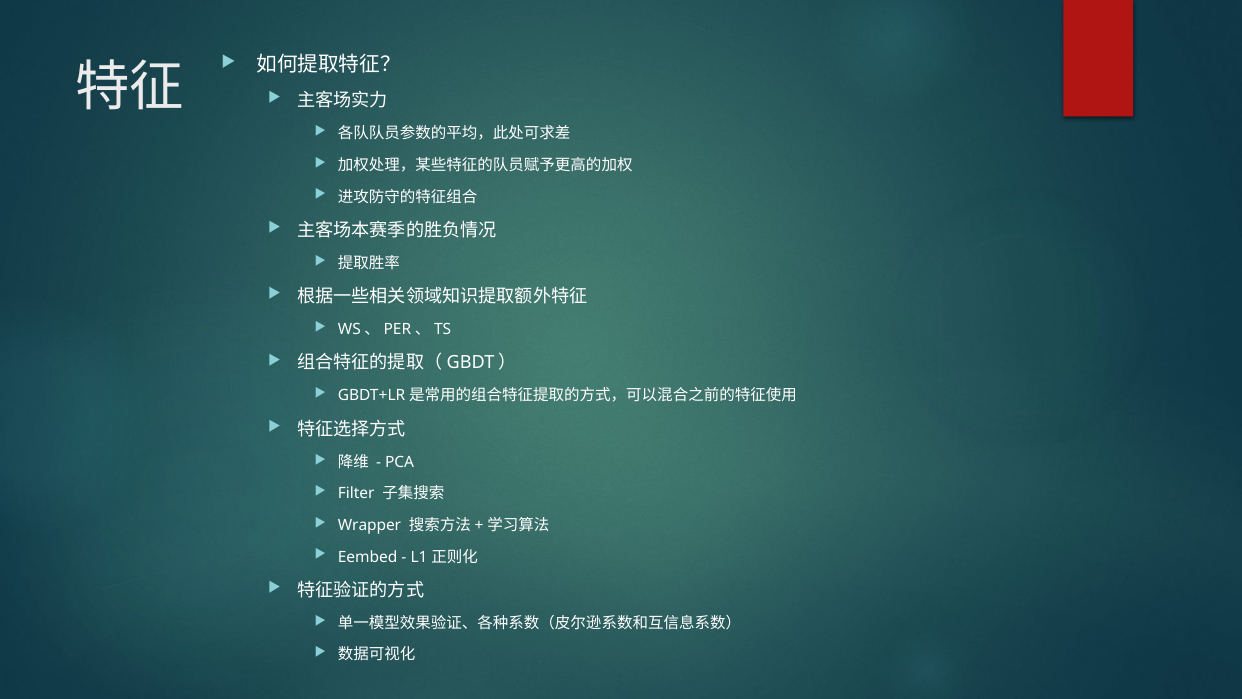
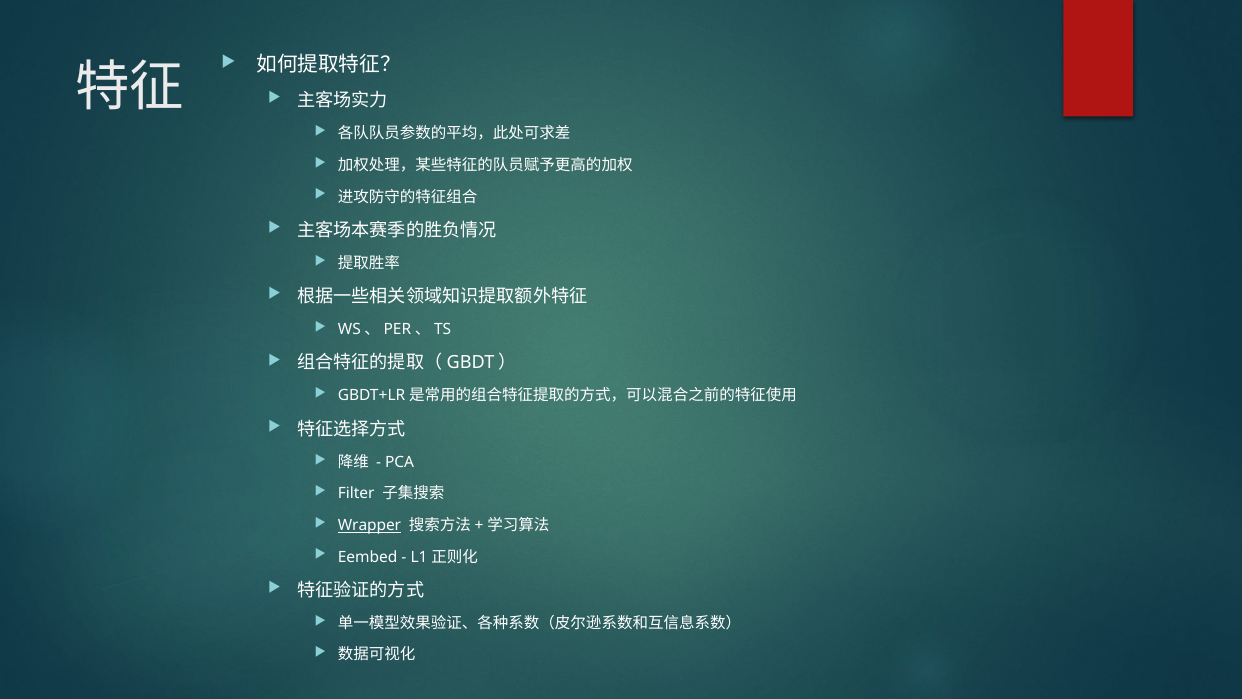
Wrapper underline: none -> present (369, 525)
